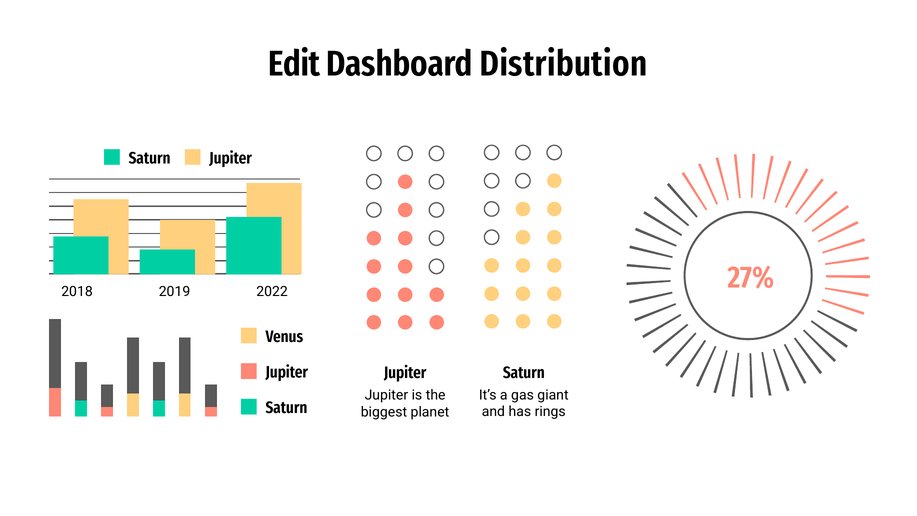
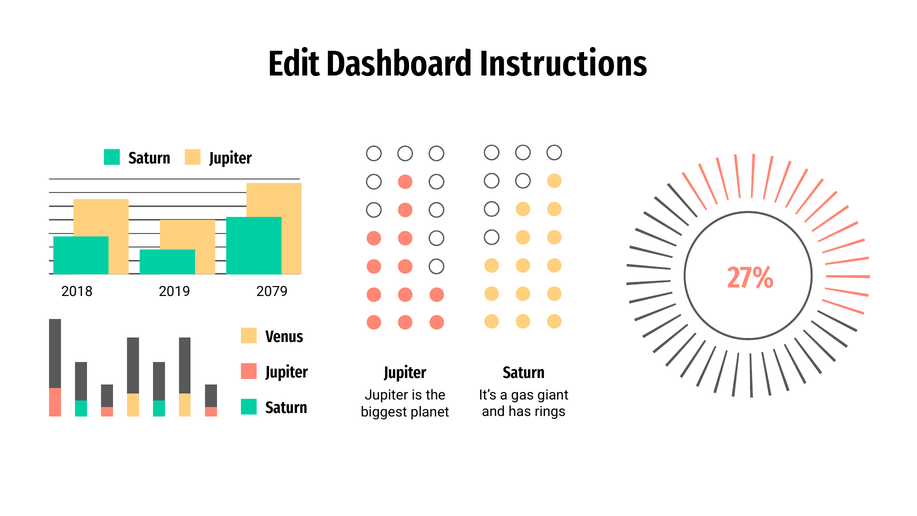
Distribution: Distribution -> Instructions (564, 64)
2022: 2022 -> 2079 (272, 291)
